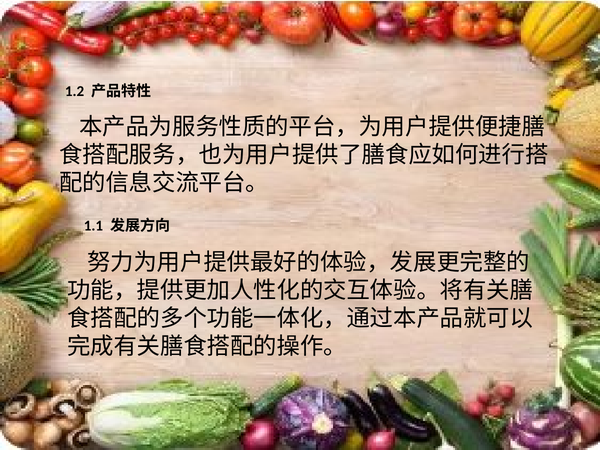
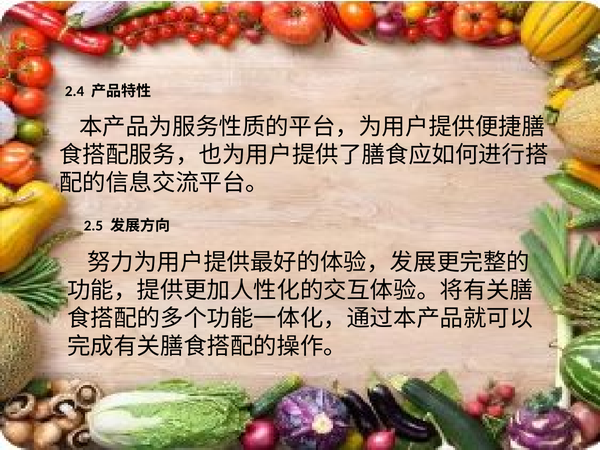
1.2: 1.2 -> 2.4 (75, 91)
1.1: 1.1 -> 2.5 (93, 226)
